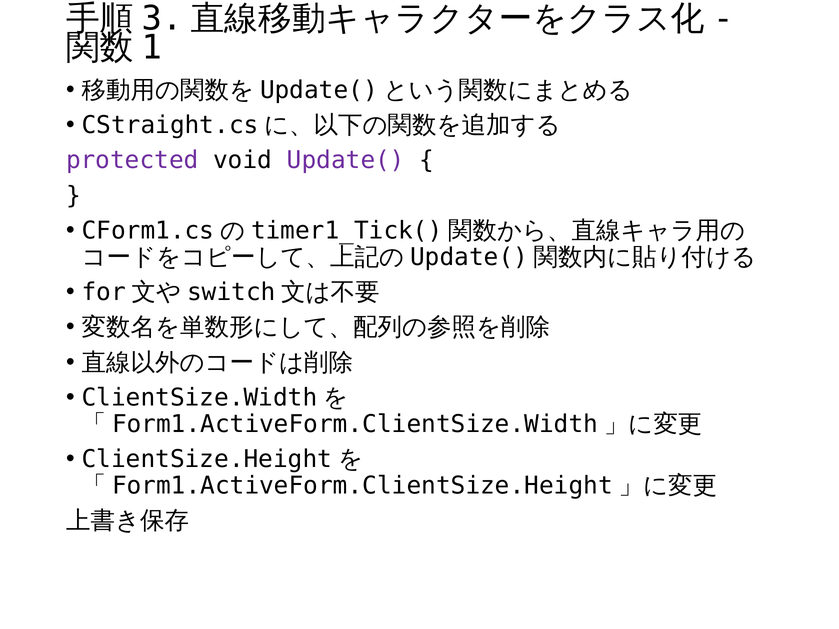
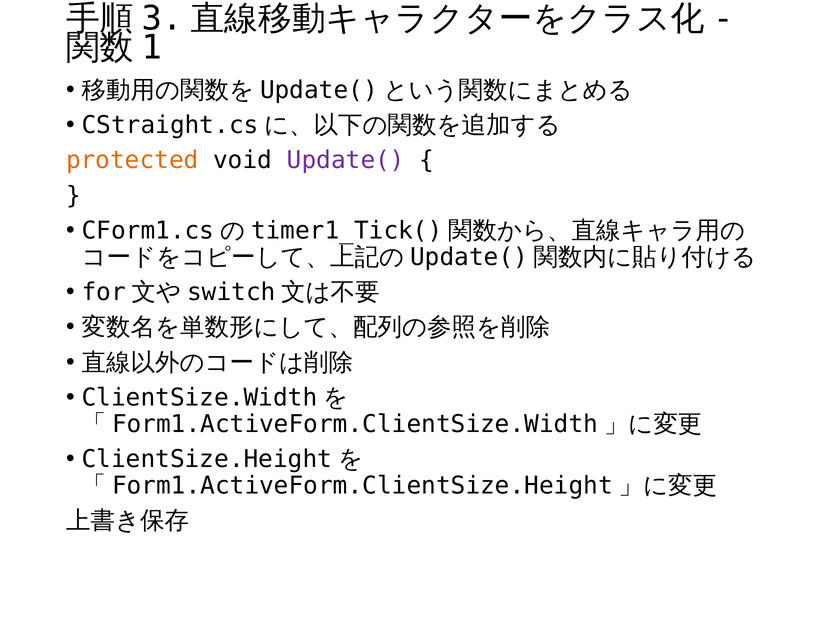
protected colour: purple -> orange (132, 160)
